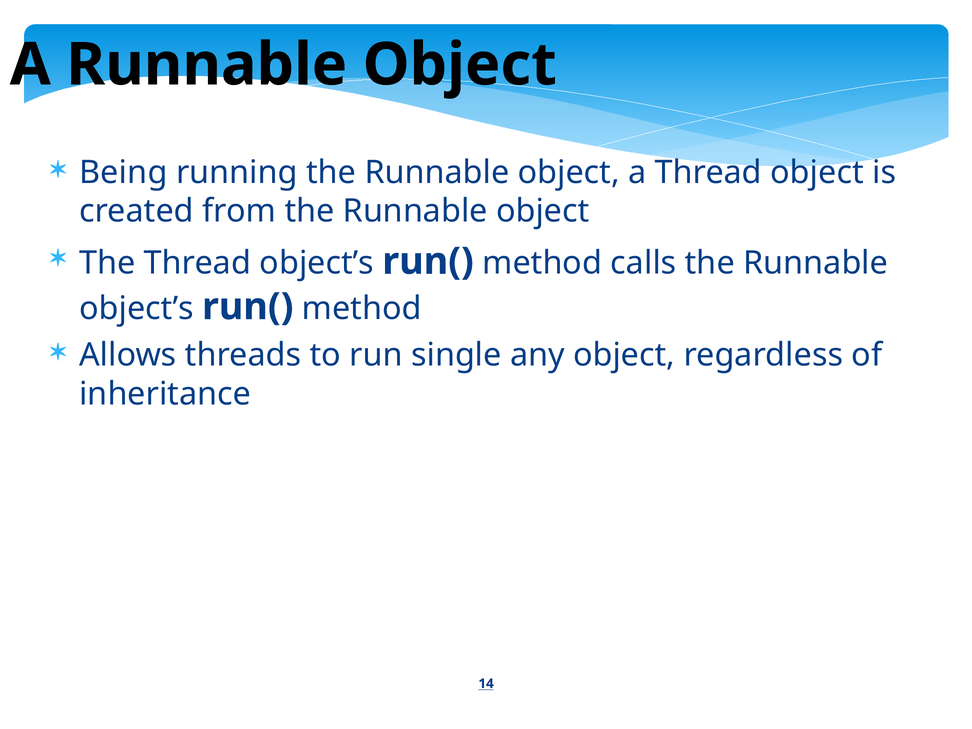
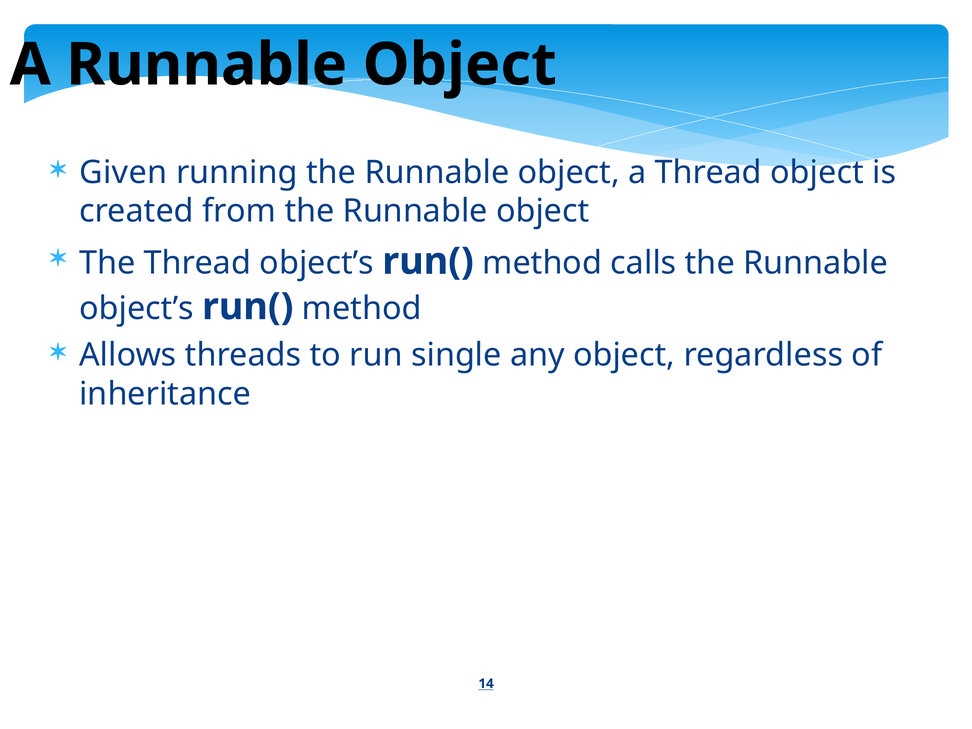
Being: Being -> Given (123, 172)
